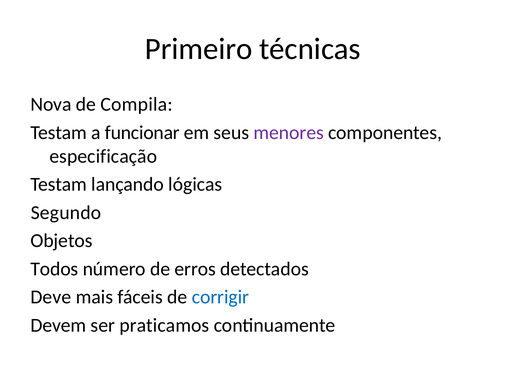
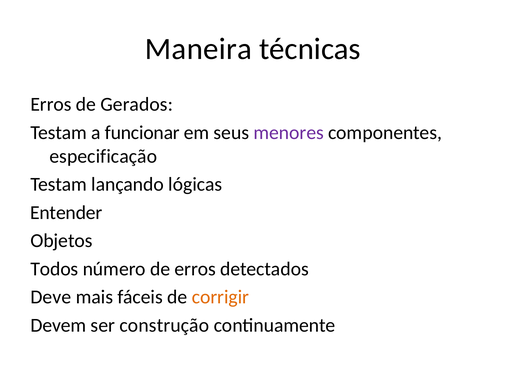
Primeiro: Primeiro -> Maneira (198, 49)
Nova: Nova -> Erros (51, 104)
Compila: Compila -> Gerados (137, 104)
Segundo: Segundo -> Entender (66, 212)
corrigir colour: blue -> orange (220, 297)
praticamos: praticamos -> construção (164, 325)
